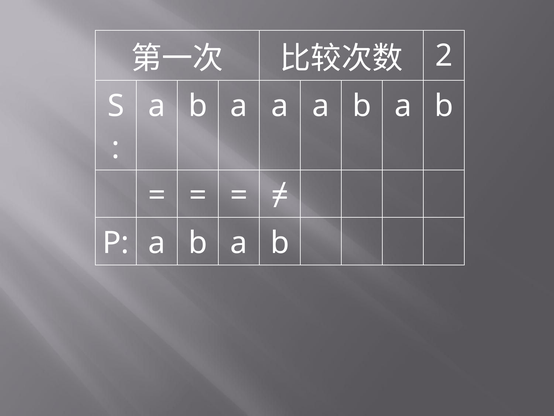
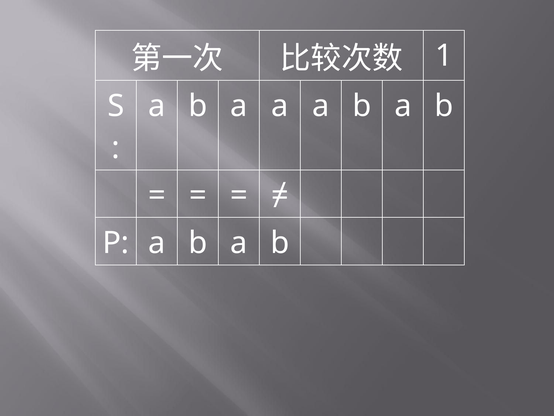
2: 2 -> 1 (444, 56)
